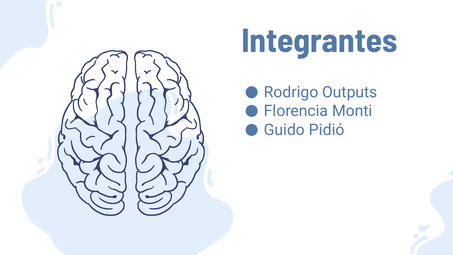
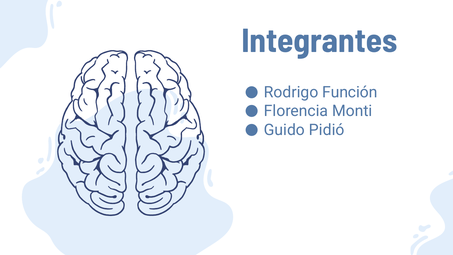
Outputs: Outputs -> Función (350, 92)
